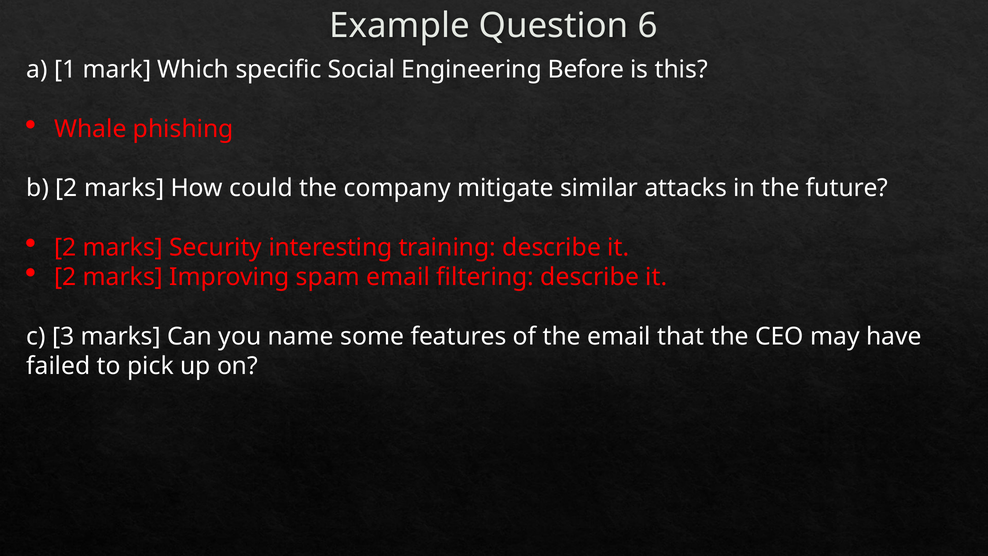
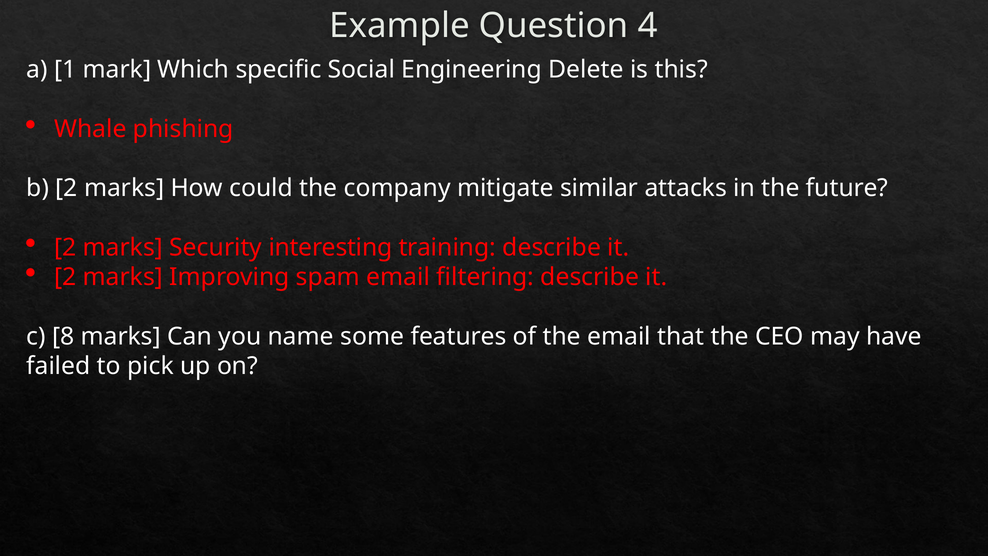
6: 6 -> 4 (648, 25)
Before: Before -> Delete (586, 70)
3: 3 -> 8 (63, 336)
